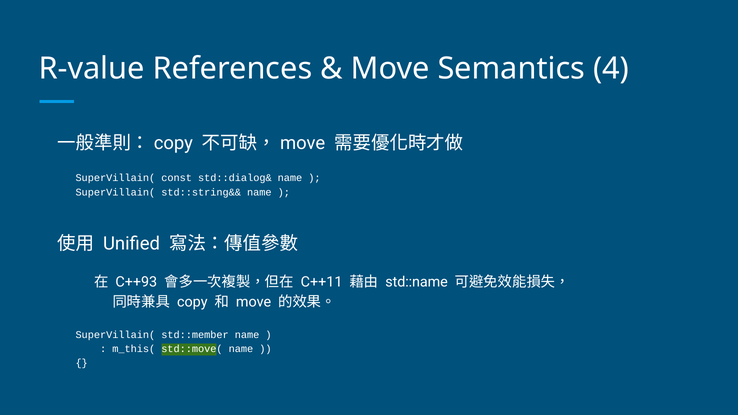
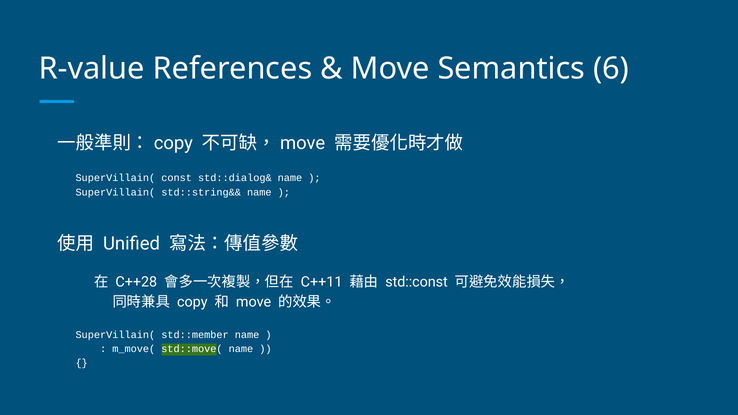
4: 4 -> 6 (611, 69)
C++93: C++93 -> C++28 (136, 282)
std::name: std::name -> std::const (417, 282)
m_this(: m_this( -> m_move( (134, 349)
